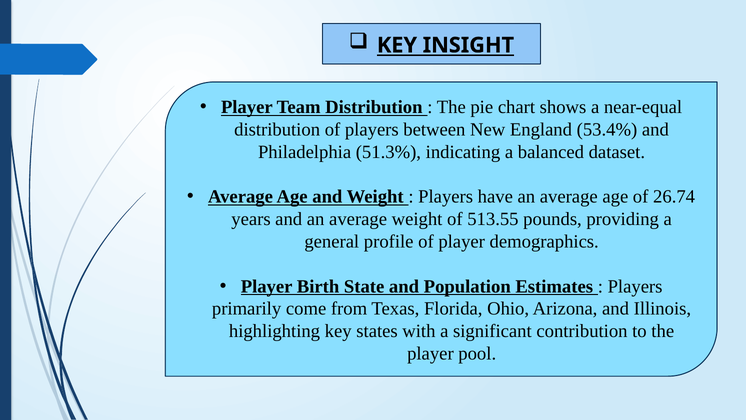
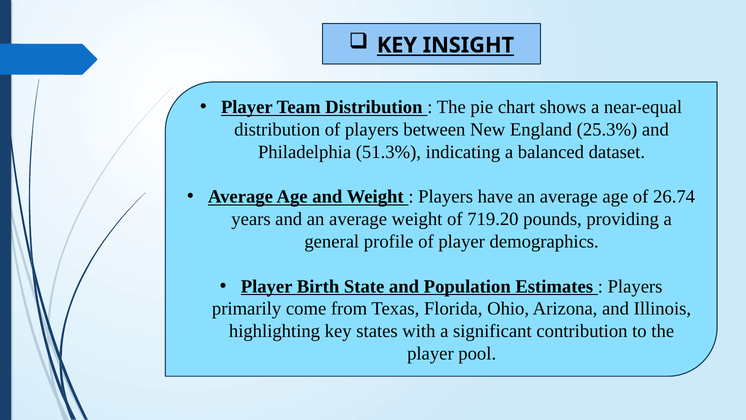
53.4%: 53.4% -> 25.3% (607, 129)
513.55: 513.55 -> 719.20 (493, 219)
